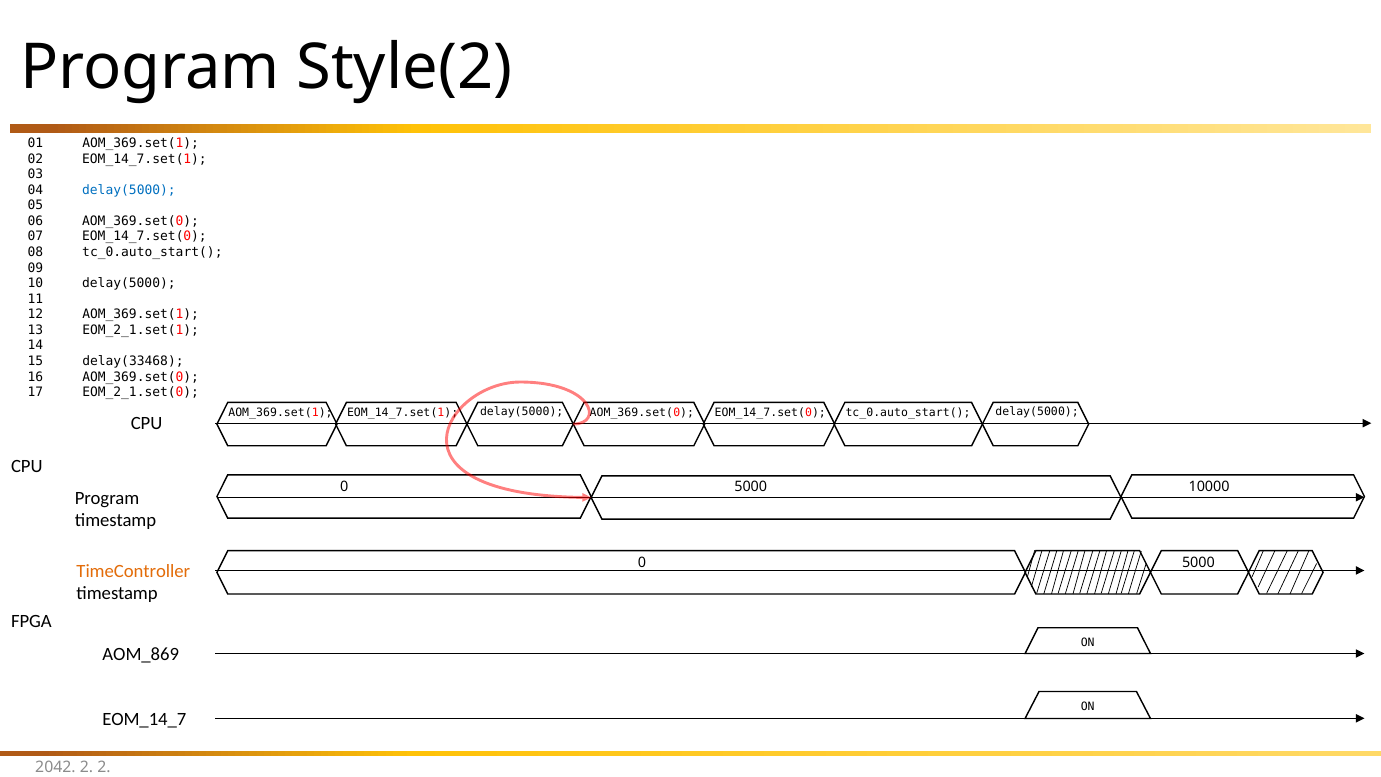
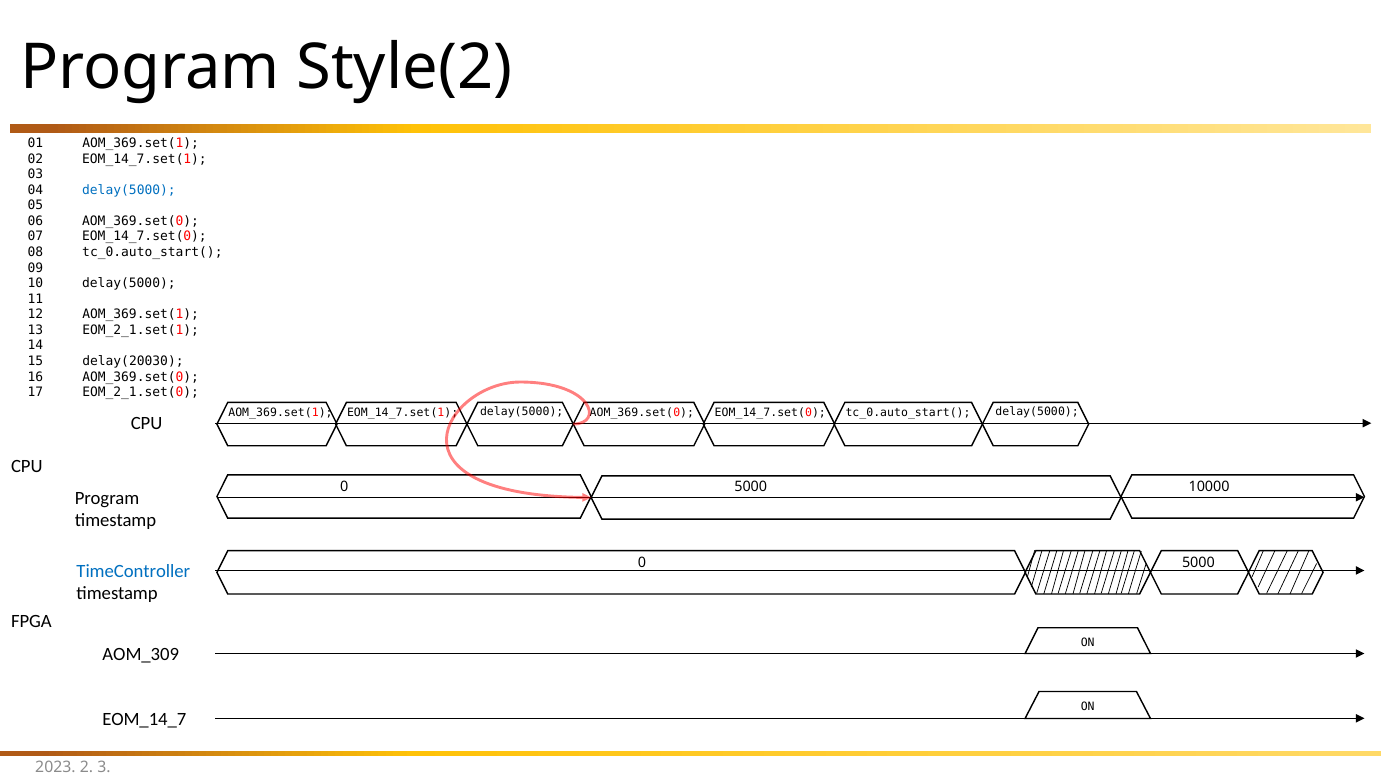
delay(33468: delay(33468 -> delay(20030 (133, 361)
TimeController colour: orange -> blue (133, 571)
AOM_869: AOM_869 -> AOM_309 (141, 654)
2042: 2042 -> 2023 (55, 767)
2 2: 2 -> 3 (104, 767)
